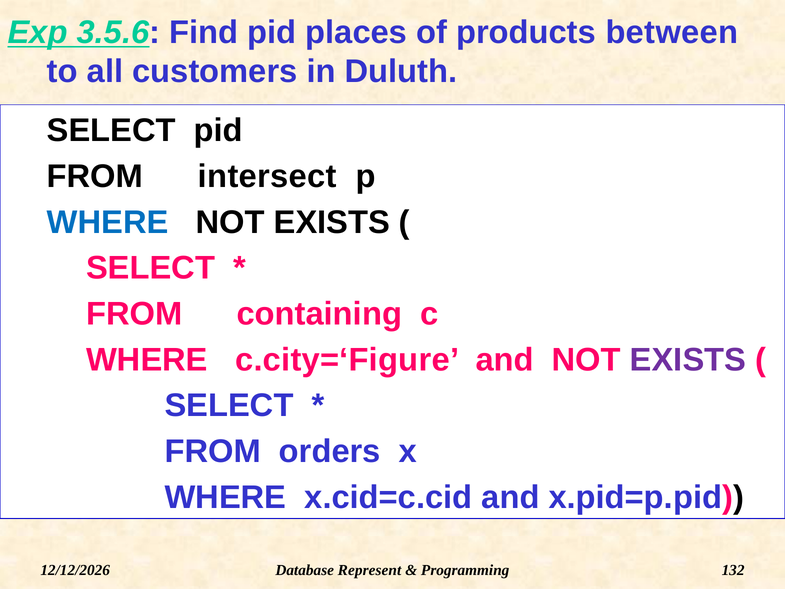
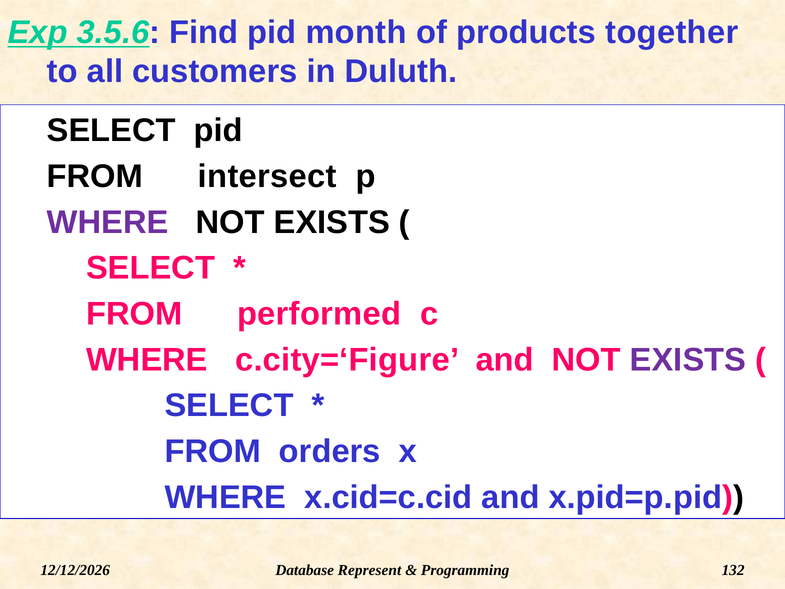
places: places -> month (356, 32)
between: between -> together (672, 32)
WHERE colour: blue -> purple (108, 222)
containing: containing -> performed (319, 314)
